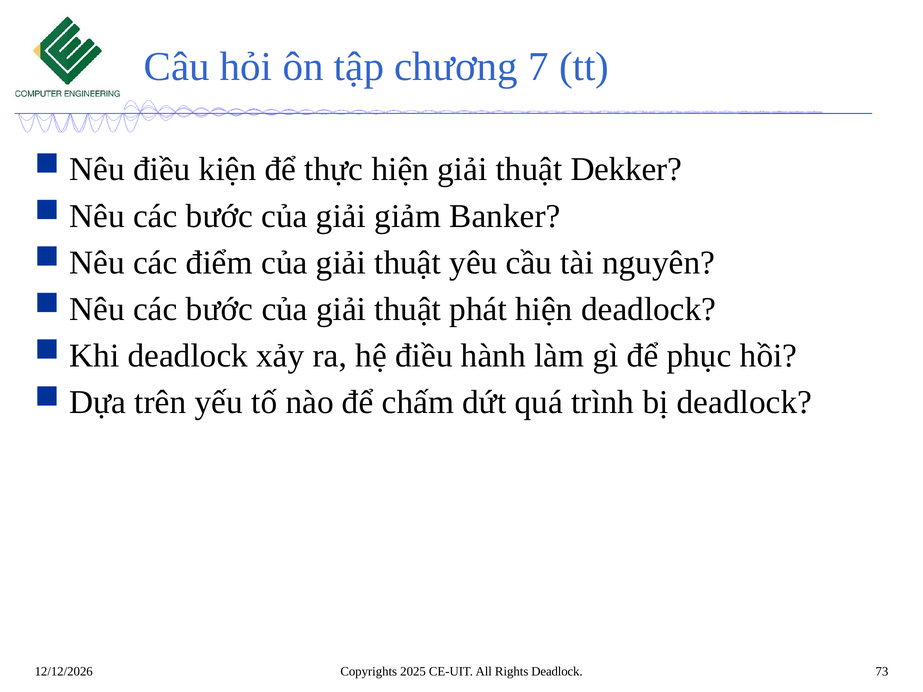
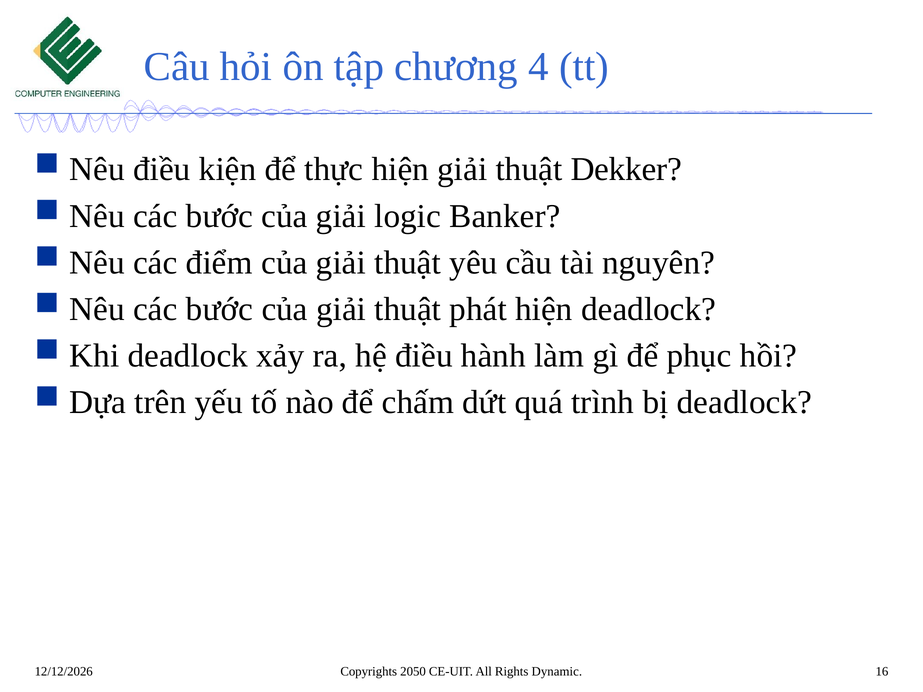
7: 7 -> 4 (539, 67)
giảm: giảm -> logic (408, 216)
2025: 2025 -> 2050 (413, 672)
Rights Deadlock: Deadlock -> Dynamic (557, 672)
73: 73 -> 16 (882, 672)
